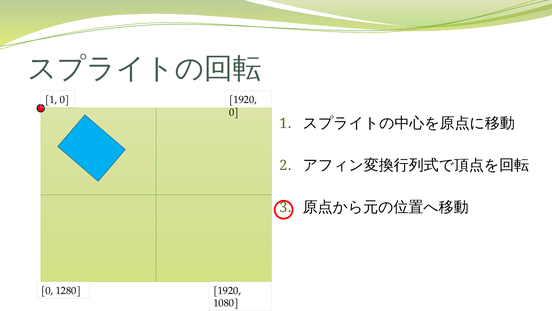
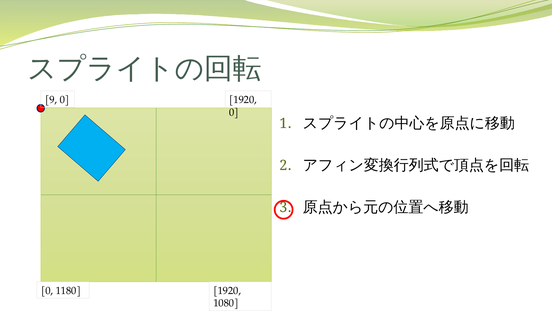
1: 1 -> 9 (51, 100)
1280: 1280 -> 1180 (68, 290)
